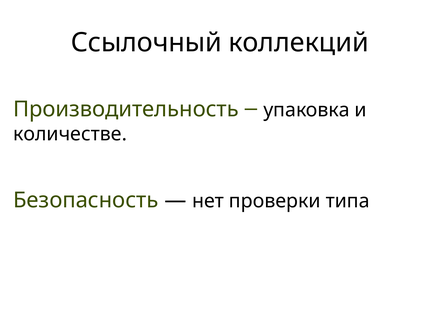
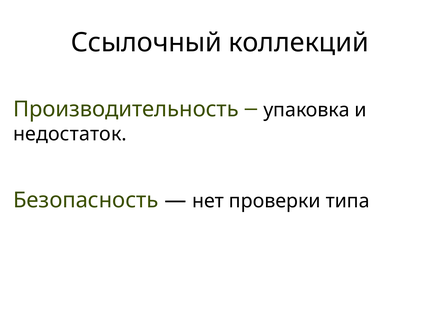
количестве: количестве -> недостаток (70, 134)
